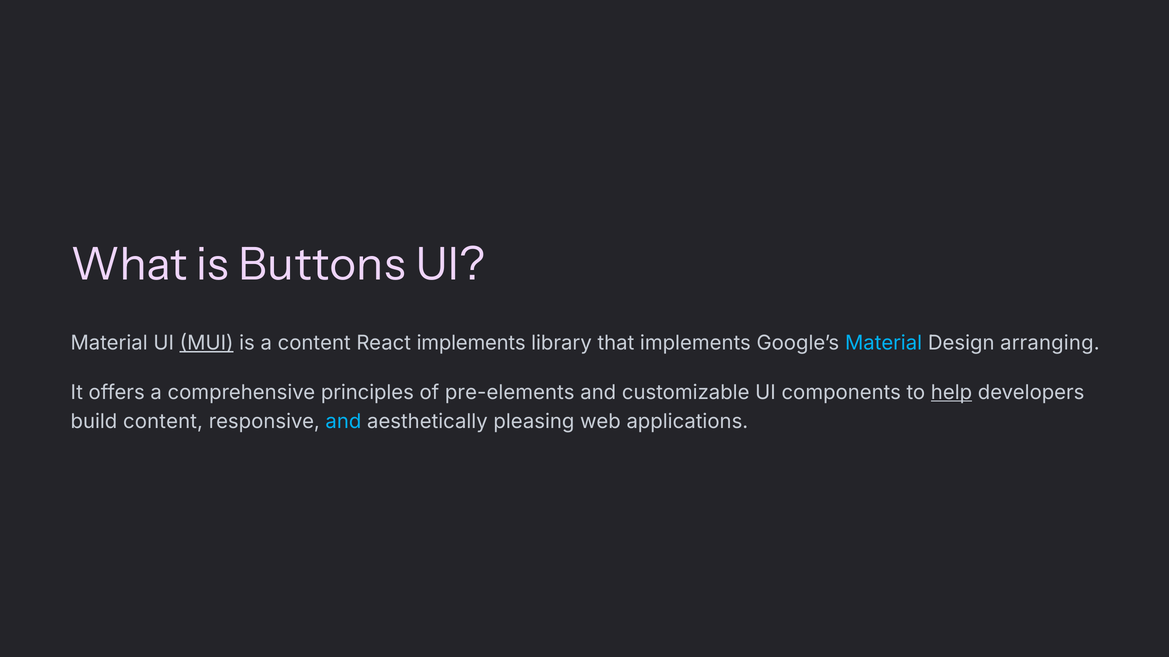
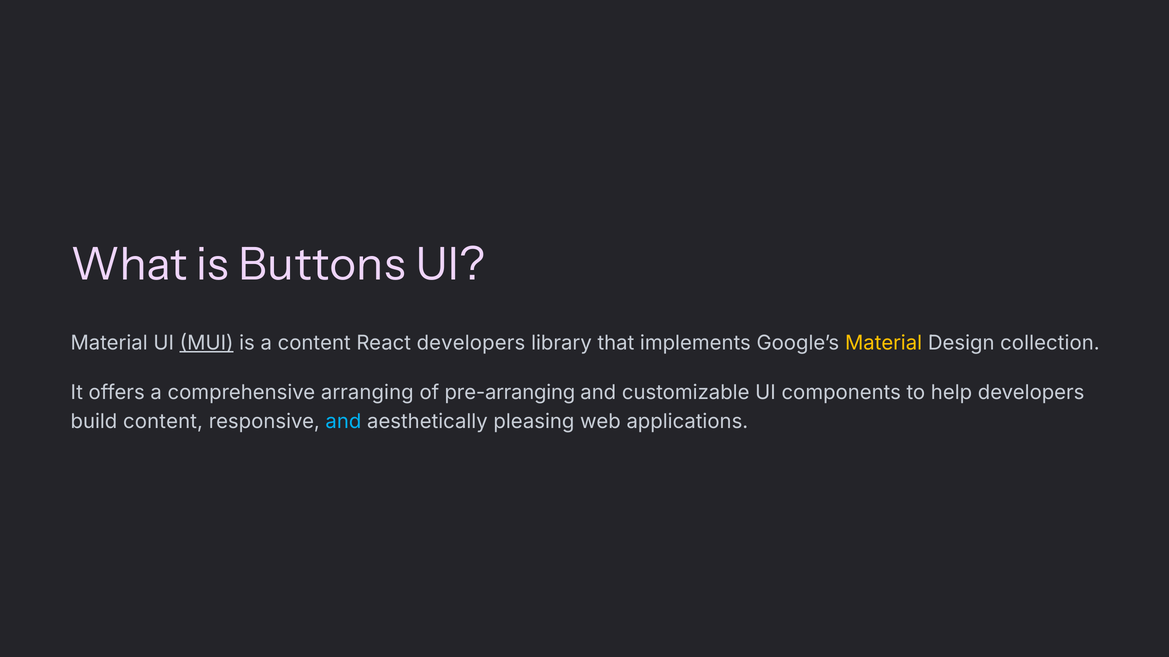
React implements: implements -> developers (471, 343)
Material colour: light blue -> yellow (884, 343)
arranging: arranging -> collection (1050, 343)
principles: principles -> arranging (367, 393)
pre-elements: pre-elements -> pre-arranging (510, 393)
help underline: present -> none (952, 393)
